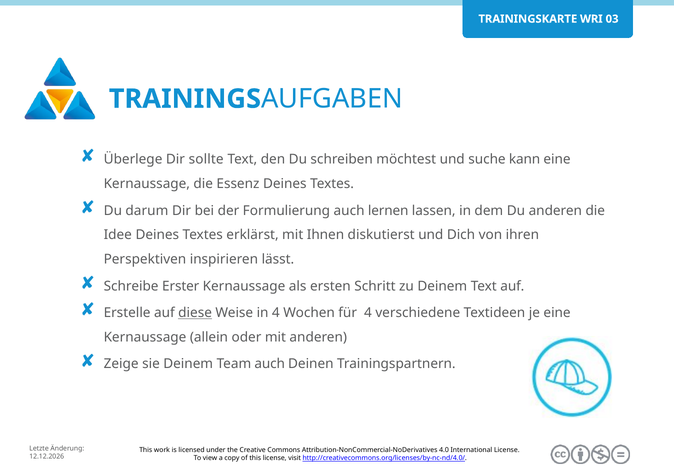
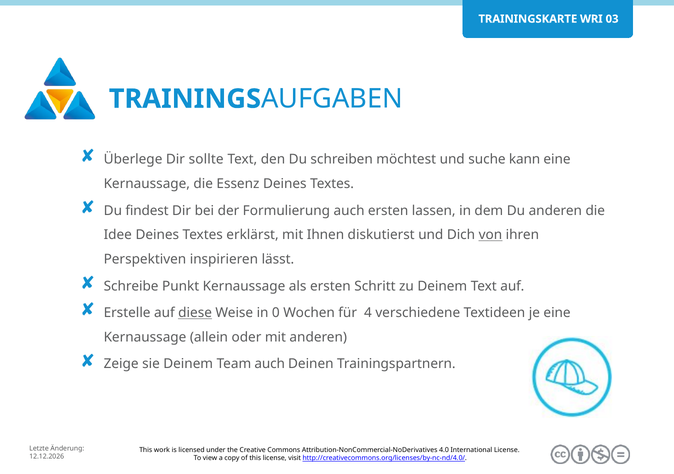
darum: darum -> findest (147, 211)
auch lernen: lernen -> ersten (388, 211)
von underline: none -> present (490, 235)
Erster: Erster -> Punkt (181, 287)
in 4: 4 -> 0 (276, 313)
